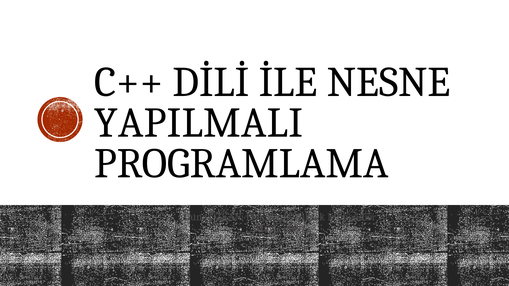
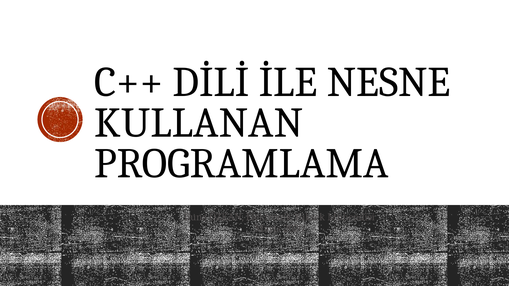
YAPILMALI: YAPILMALI -> KULLANAN (199, 123)
